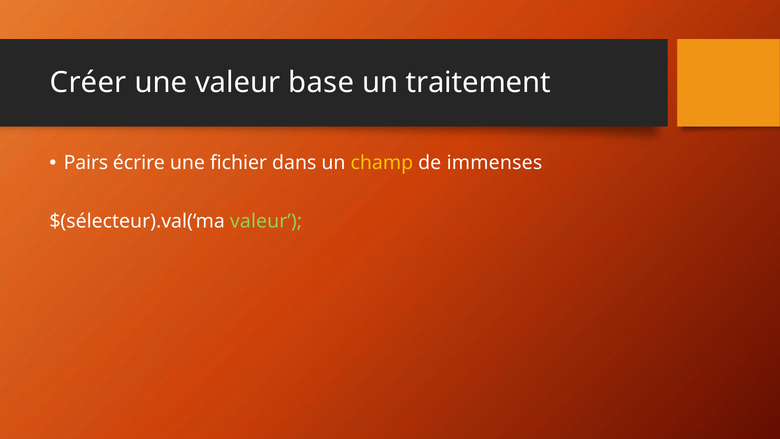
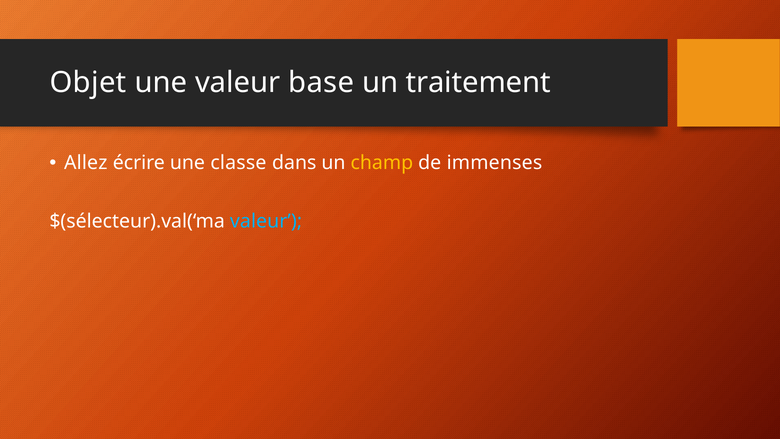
Créer: Créer -> Objet (88, 83)
Pairs: Pairs -> Allez (86, 163)
fichier: fichier -> classe (238, 163)
valeur colour: light green -> light blue (266, 221)
